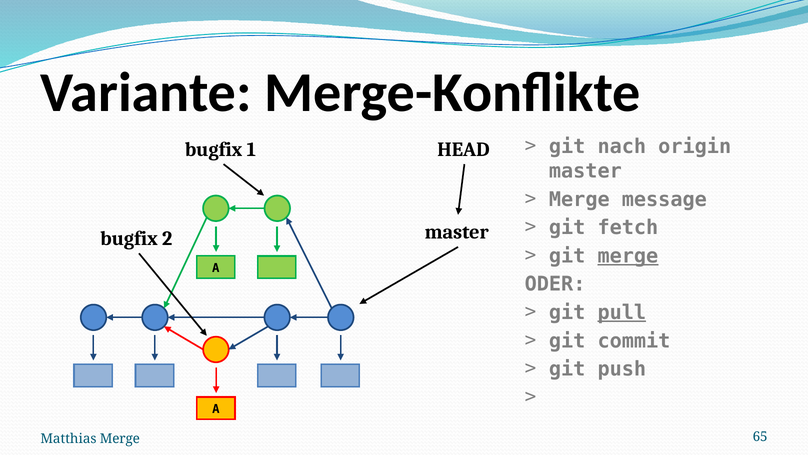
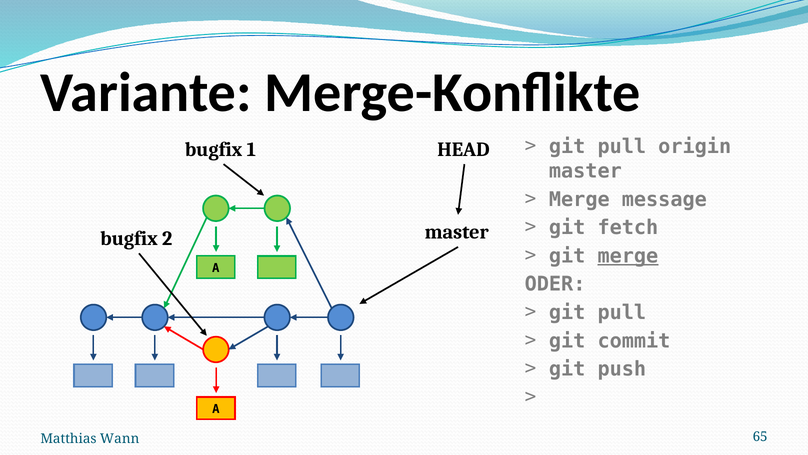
nach: nach -> pull (622, 147)
pull underline: present -> none (622, 312)
Matthias Merge: Merge -> Wann (120, 438)
